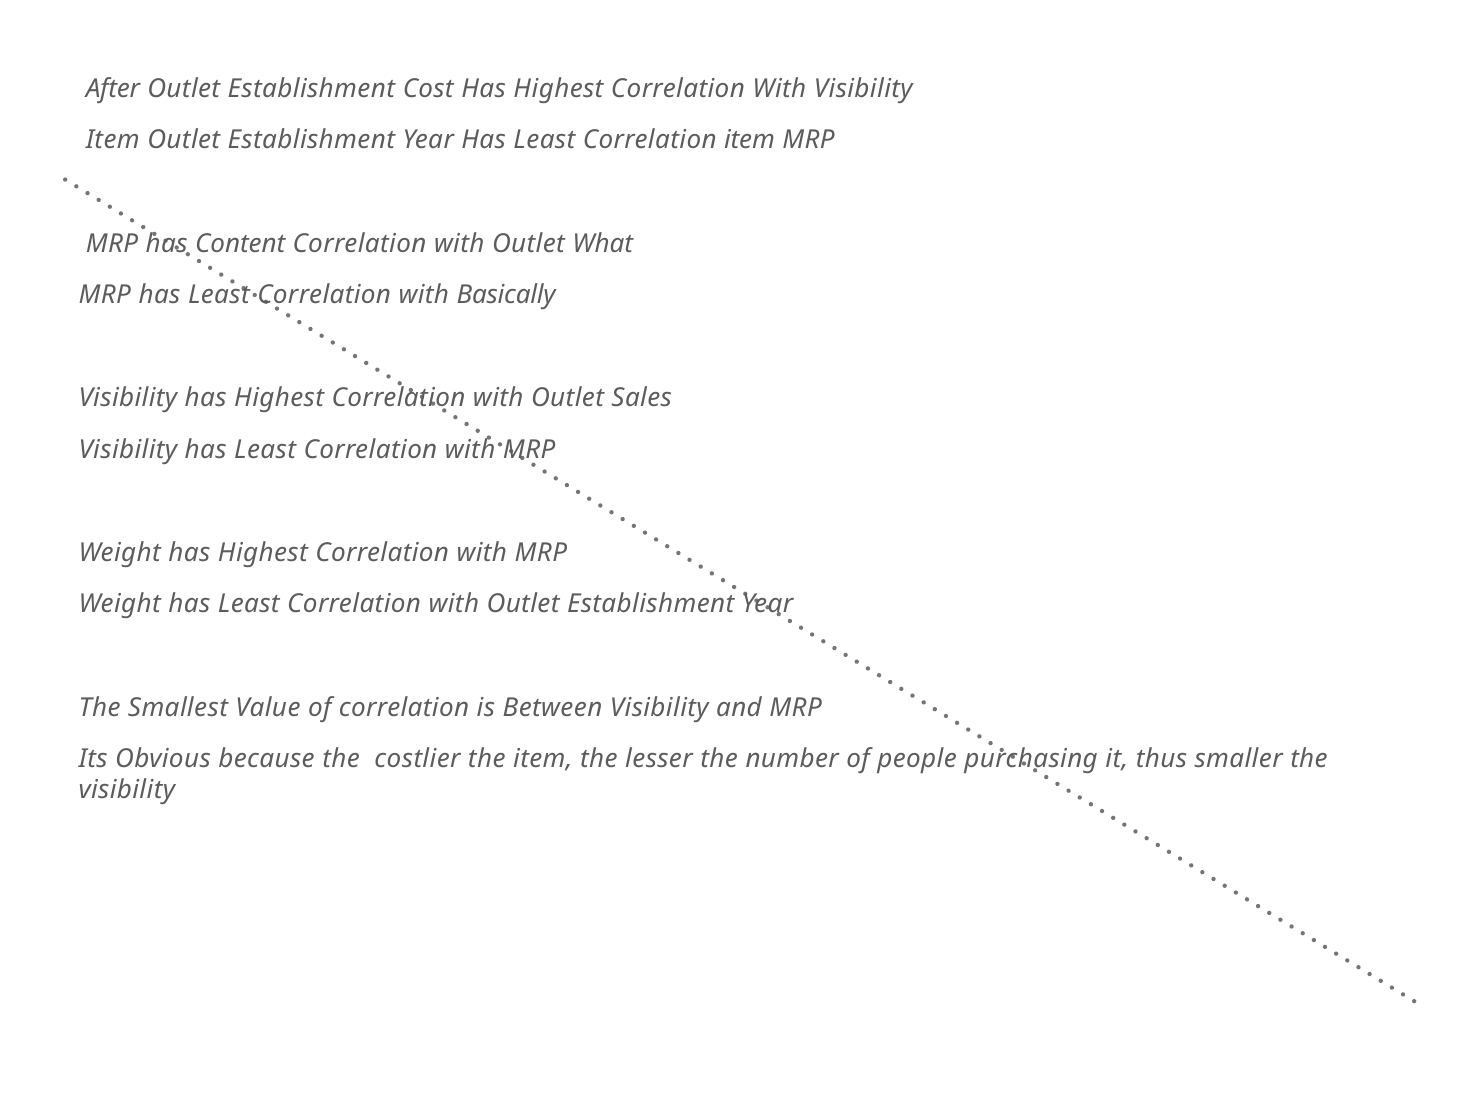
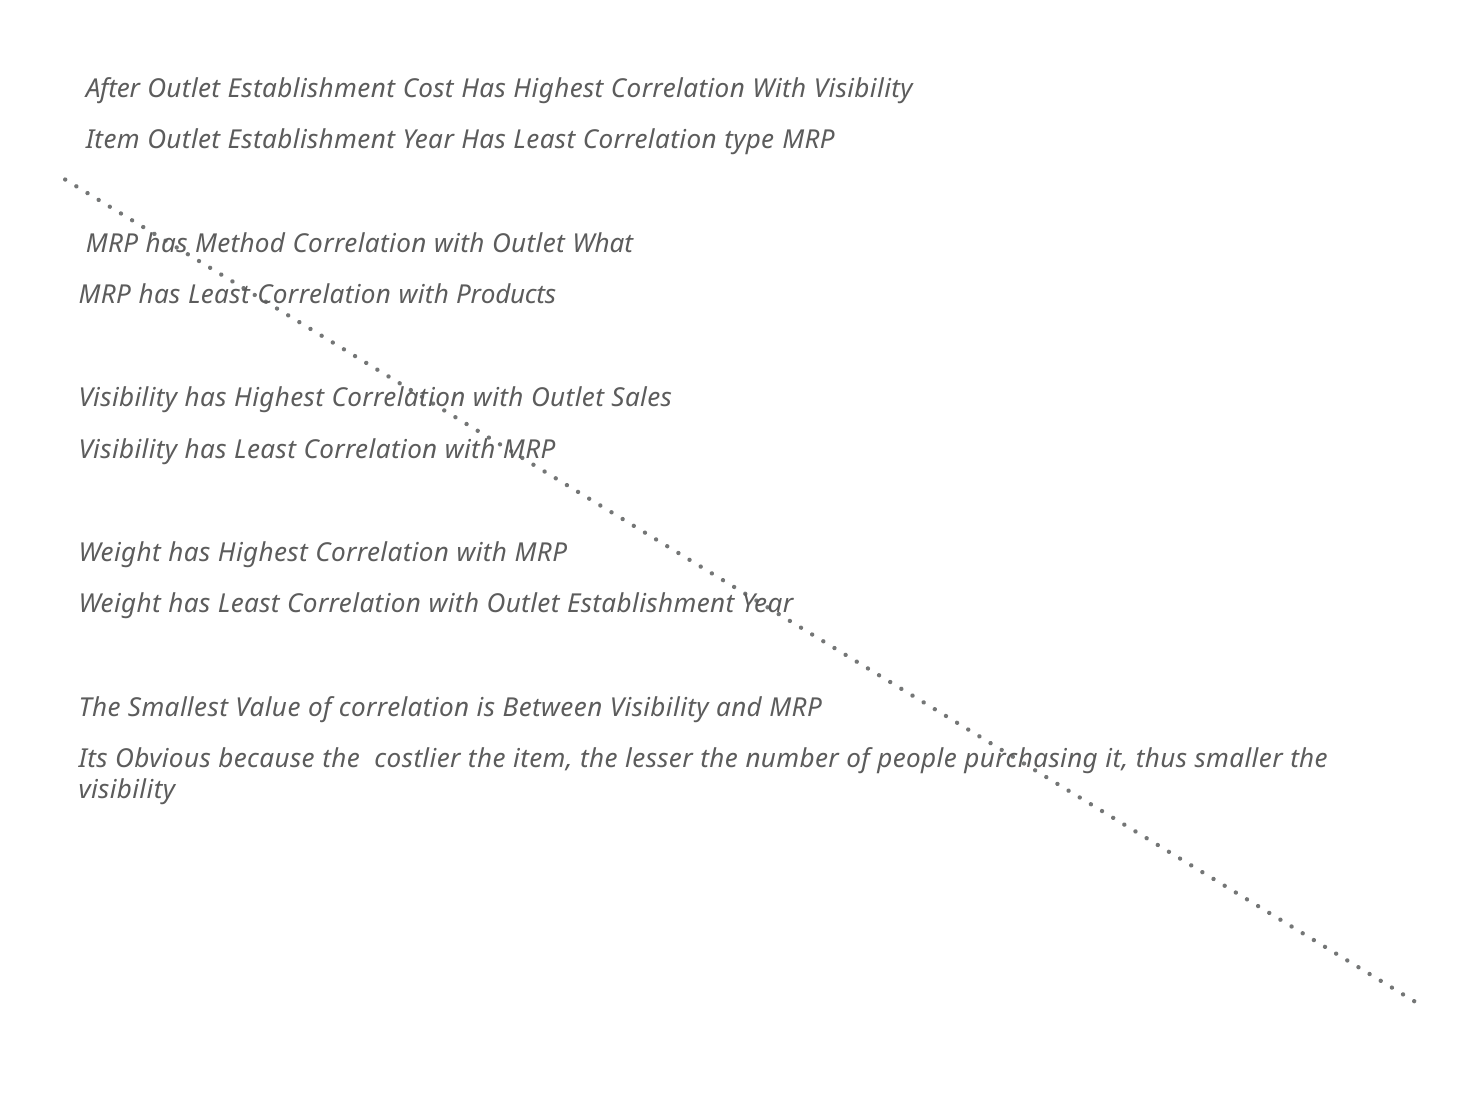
Correlation item: item -> type (749, 140)
Content: Content -> Method (240, 244)
Basically: Basically -> Products (506, 295)
